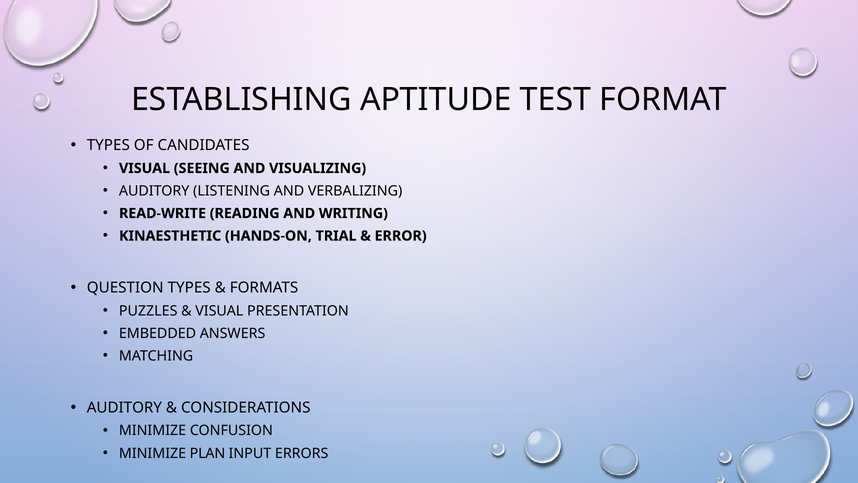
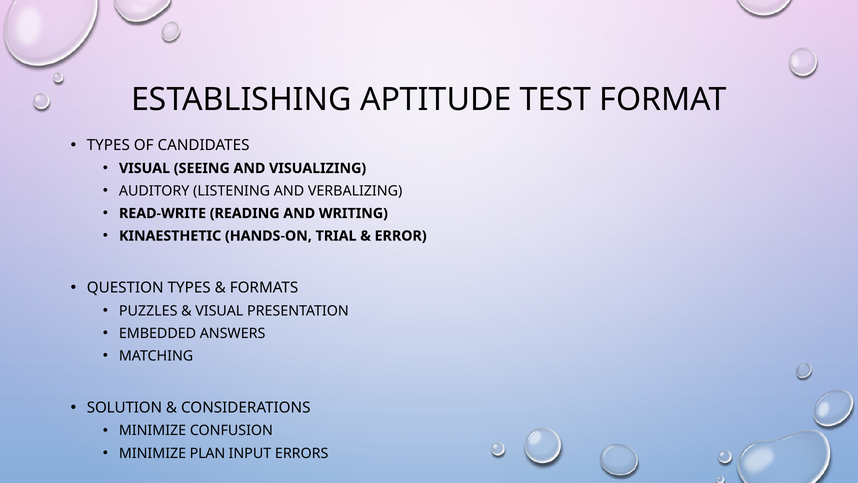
AUDITORY: AUDITORY -> SOLUTION (124, 407)
